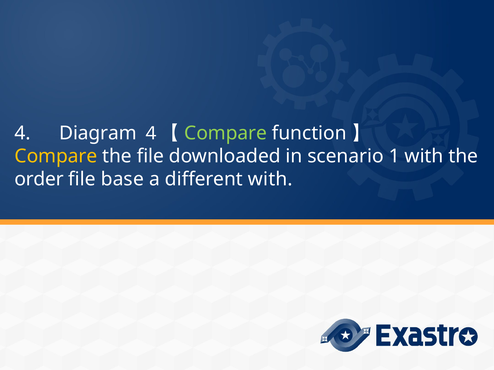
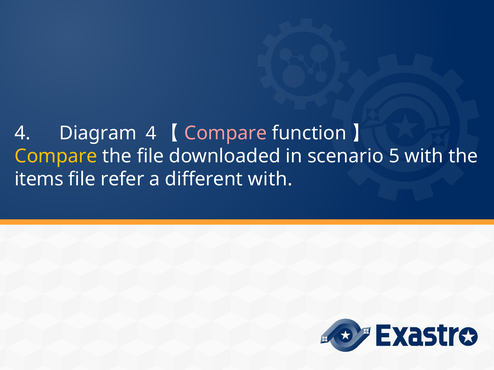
Compare colour: light green -> pink (226, 133)
1: 1 -> 5 (394, 156)
order: order -> items (39, 180)
base: base -> refer (122, 180)
